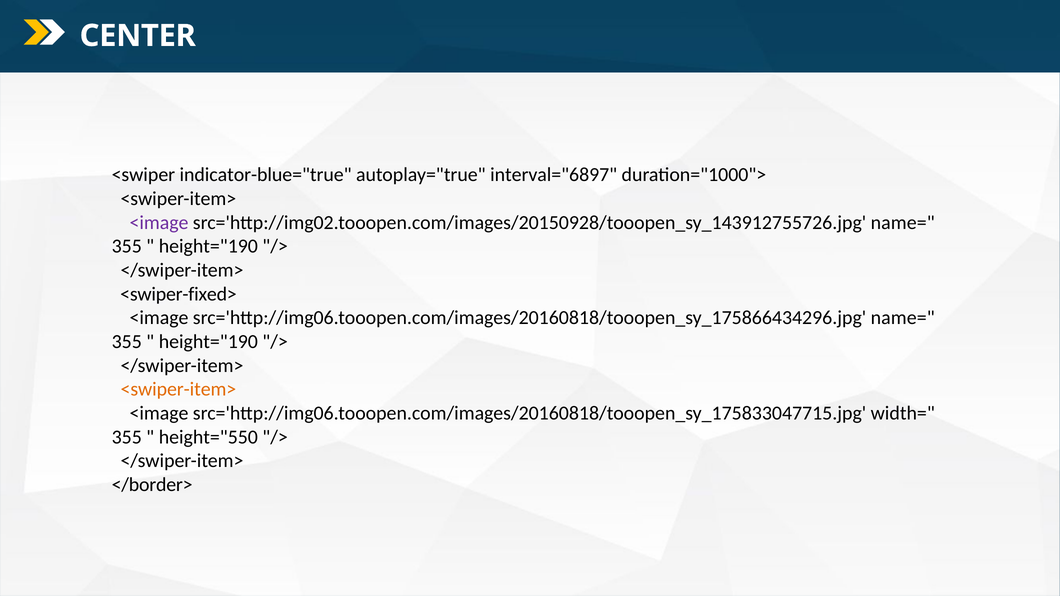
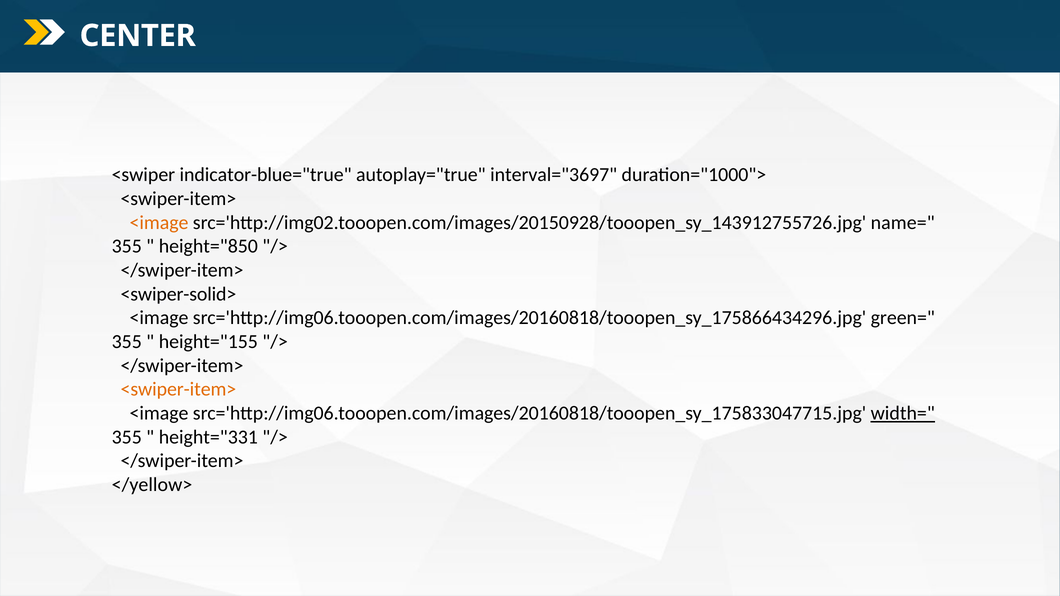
interval="6897: interval="6897 -> interval="3697 (554, 175)
<image colour: purple -> orange (159, 223)
height="190: height="190 -> height="850 (208, 246)
<swiper-fixed>: <swiper-fixed> -> <swiper-solid> (178, 294)
src='http://img06.tooopen.com/images/20160818/tooopen_sy_175866434296.jpg name=: name= -> green= (903, 318)
height="190: height="190 -> height="155 (208, 342)
width= underline: none -> present (903, 413)
height="550: height="550 -> height="331 (208, 437)
</border>: </border> -> </yellow> (152, 485)
